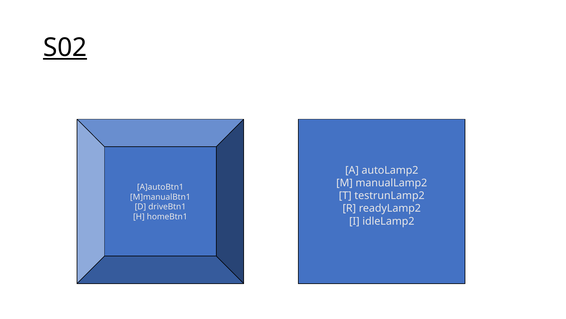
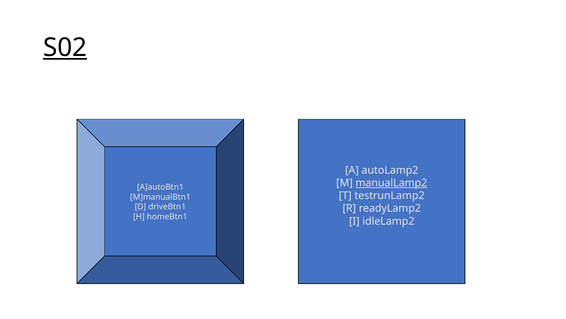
manualLamp2 underline: none -> present (391, 183)
